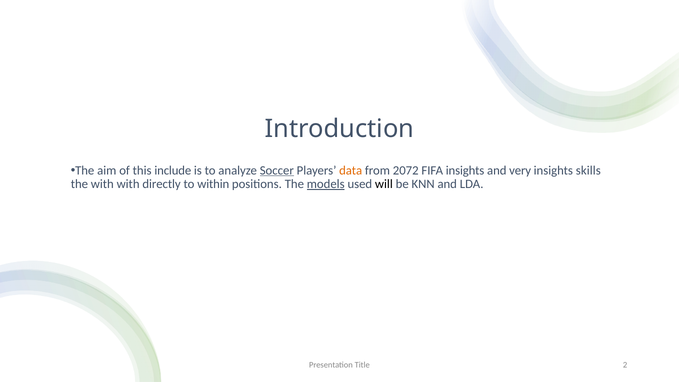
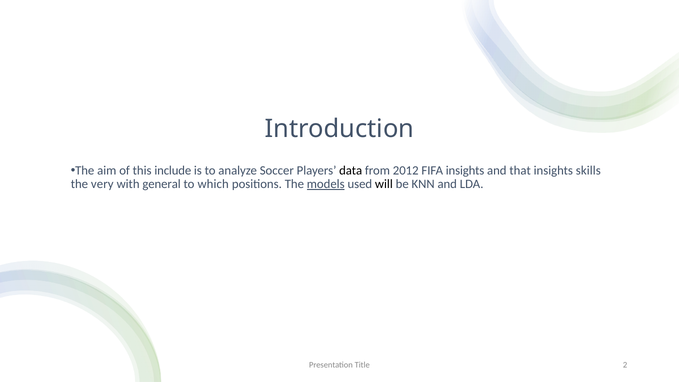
Soccer underline: present -> none (277, 170)
data colour: orange -> black (351, 170)
2072: 2072 -> 2012 (406, 170)
very: very -> that (520, 170)
the with: with -> very (102, 184)
directly: directly -> general (162, 184)
within: within -> which (213, 184)
